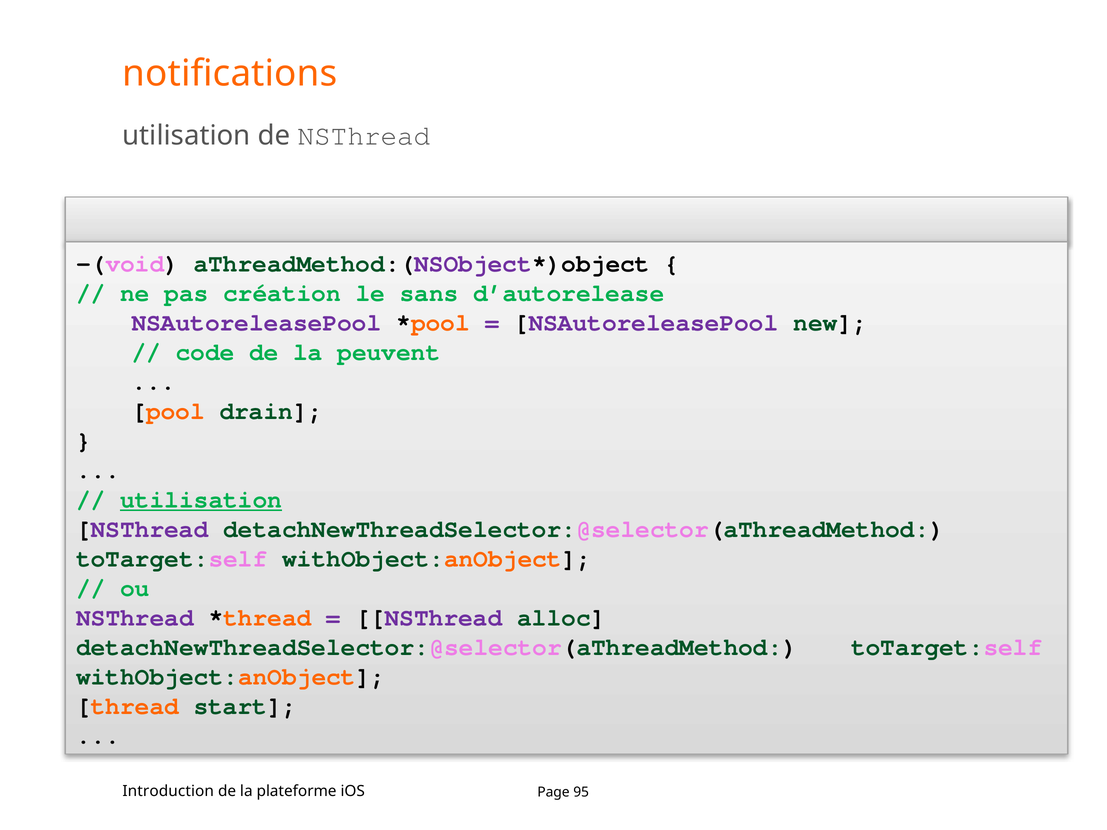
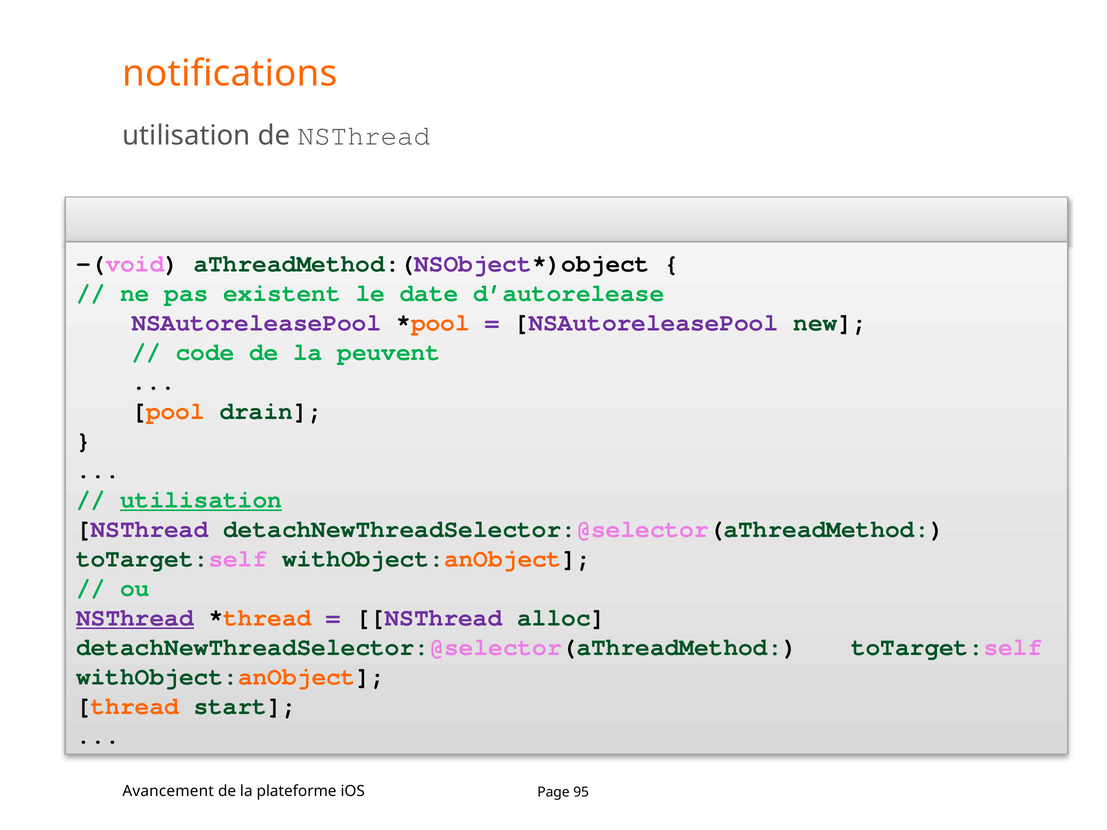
création: création -> existent (282, 293)
sans: sans -> date (429, 293)
NSThread underline: none -> present (135, 618)
Introduction: Introduction -> Avancement (168, 792)
